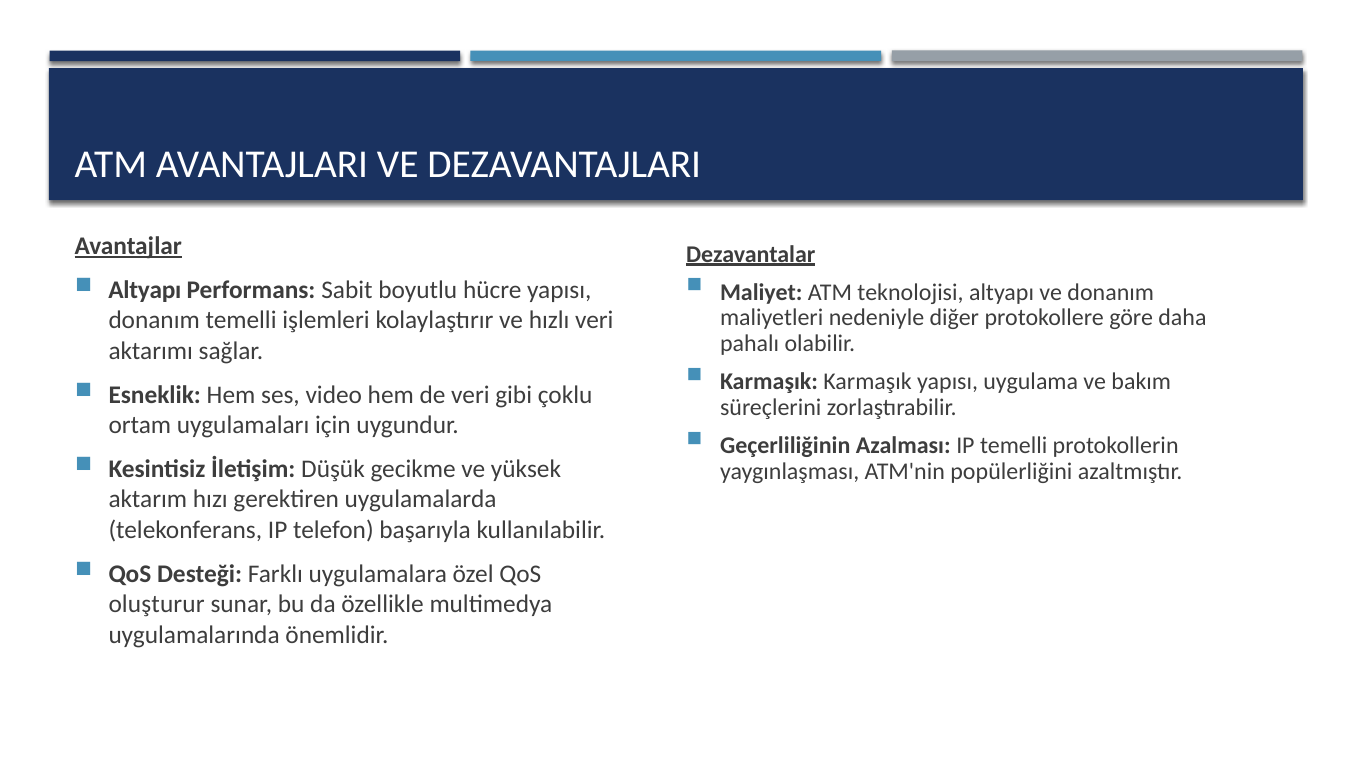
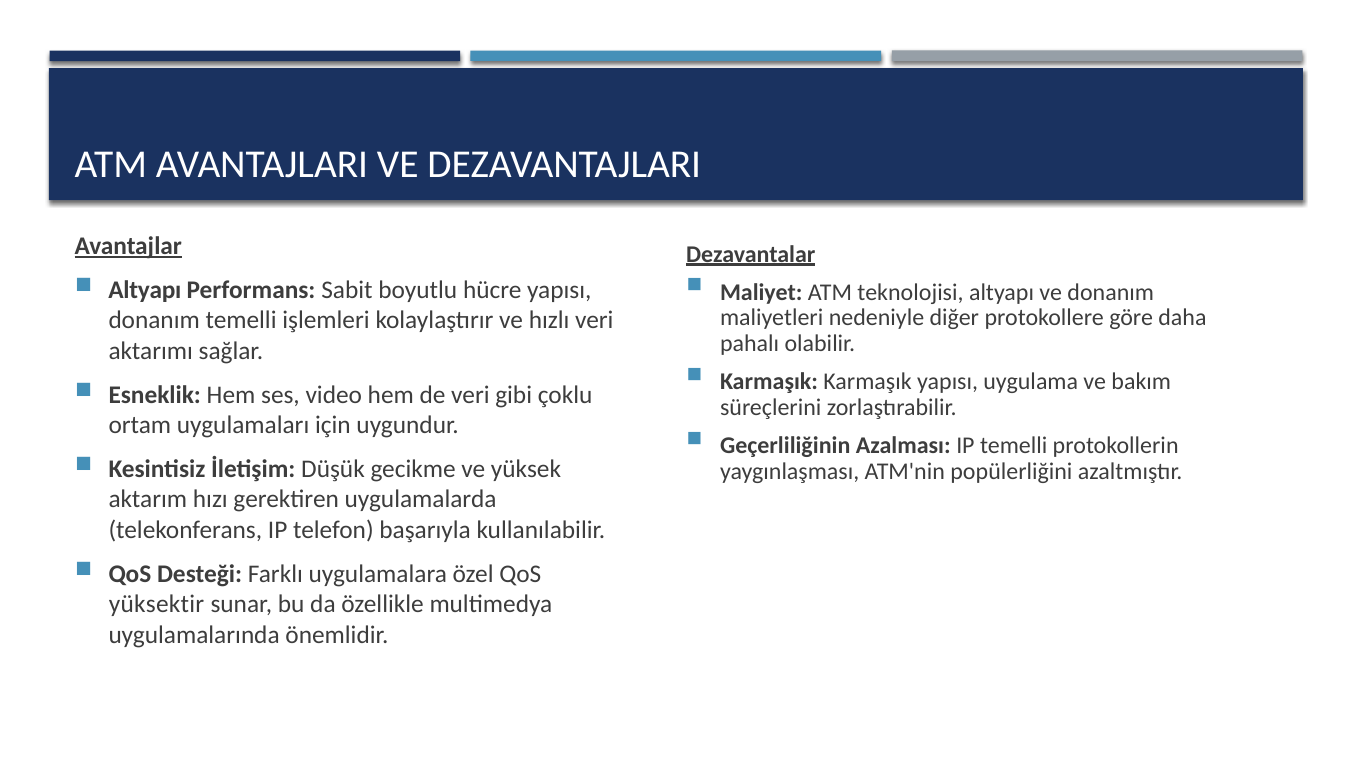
oluşturur: oluşturur -> yüksektir (157, 604)
